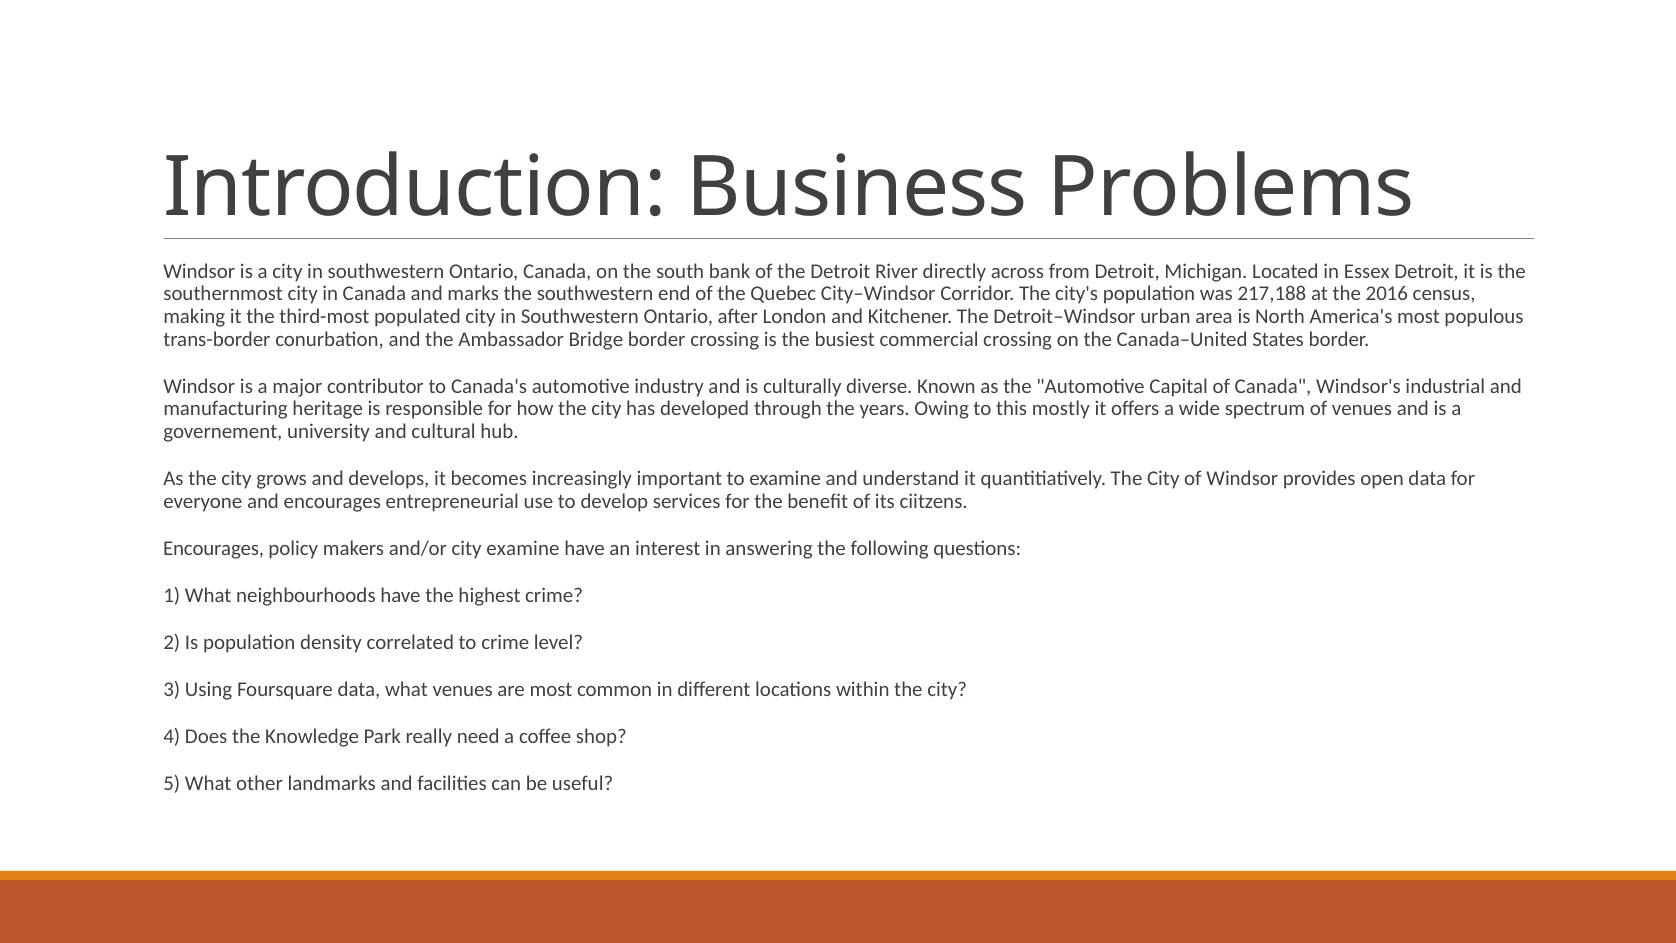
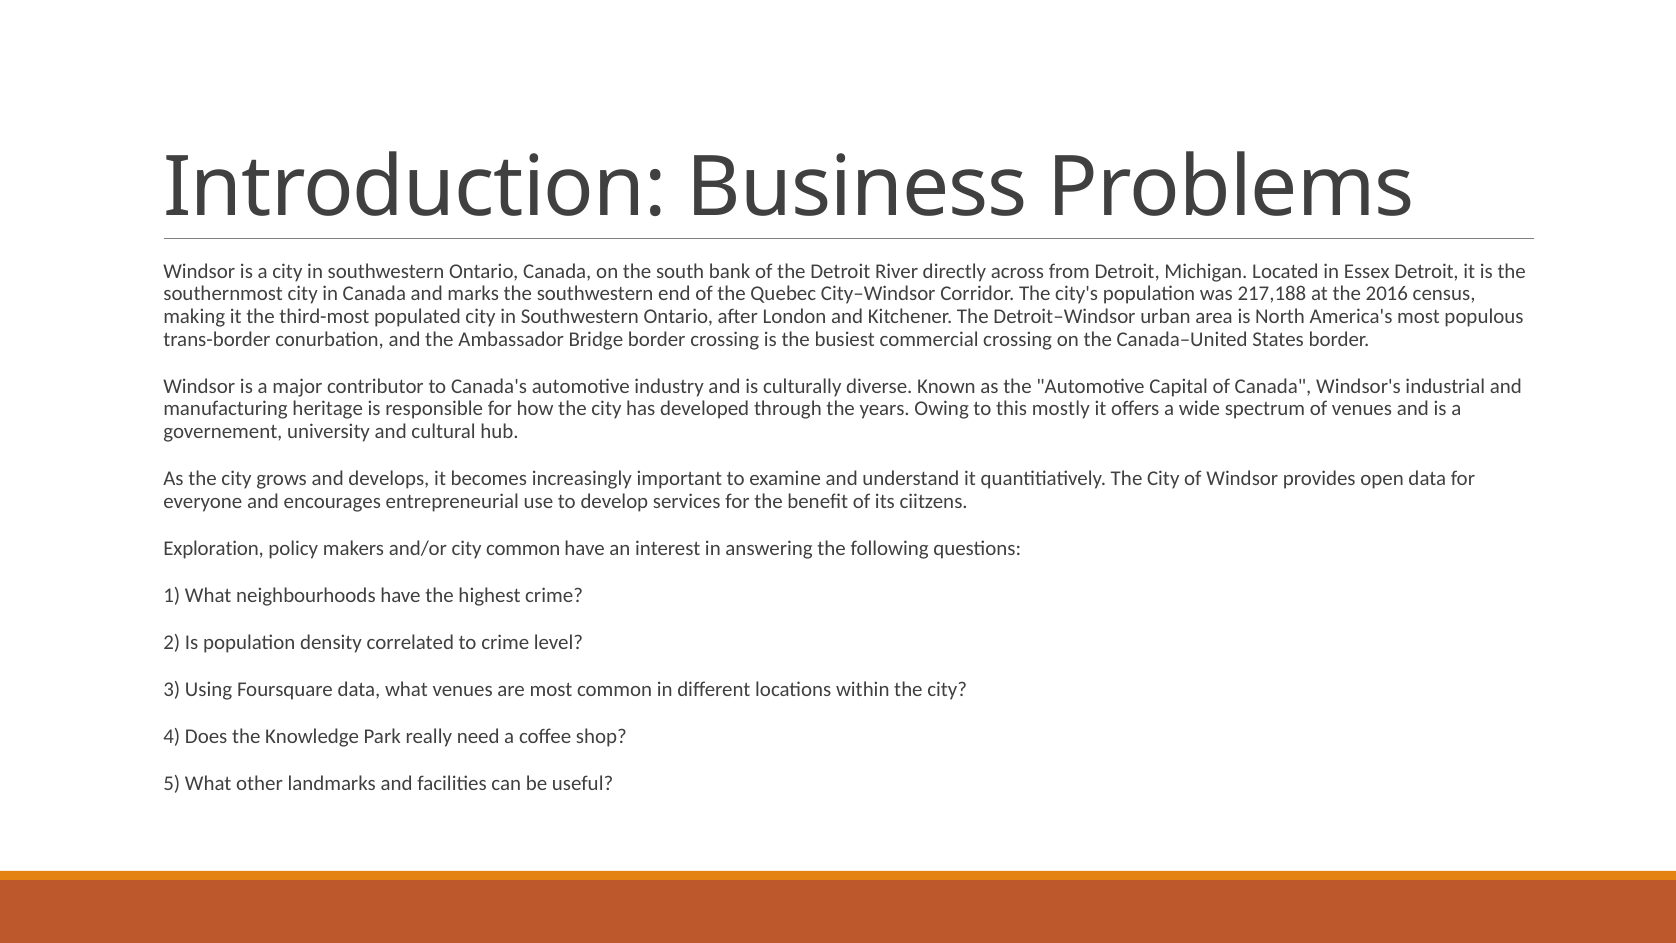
Encourages: Encourages -> Exploration (214, 548)
city examine: examine -> common (523, 548)
